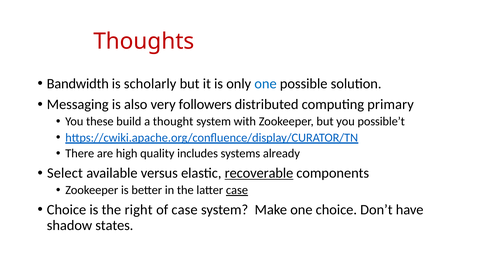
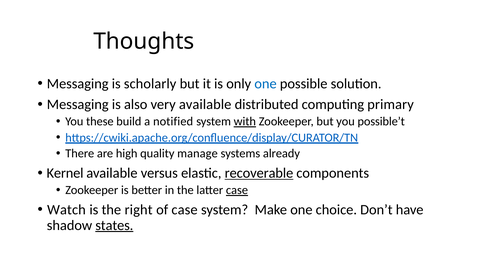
Thoughts colour: red -> black (144, 41)
Bandwidth: Bandwidth -> Messaging (78, 84)
very followers: followers -> available (205, 104)
thought: thought -> notified (173, 121)
with underline: none -> present (245, 121)
includes: includes -> manage (197, 153)
Select: Select -> Kernel (65, 173)
Choice: Choice -> Watch (66, 209)
states underline: none -> present (114, 225)
